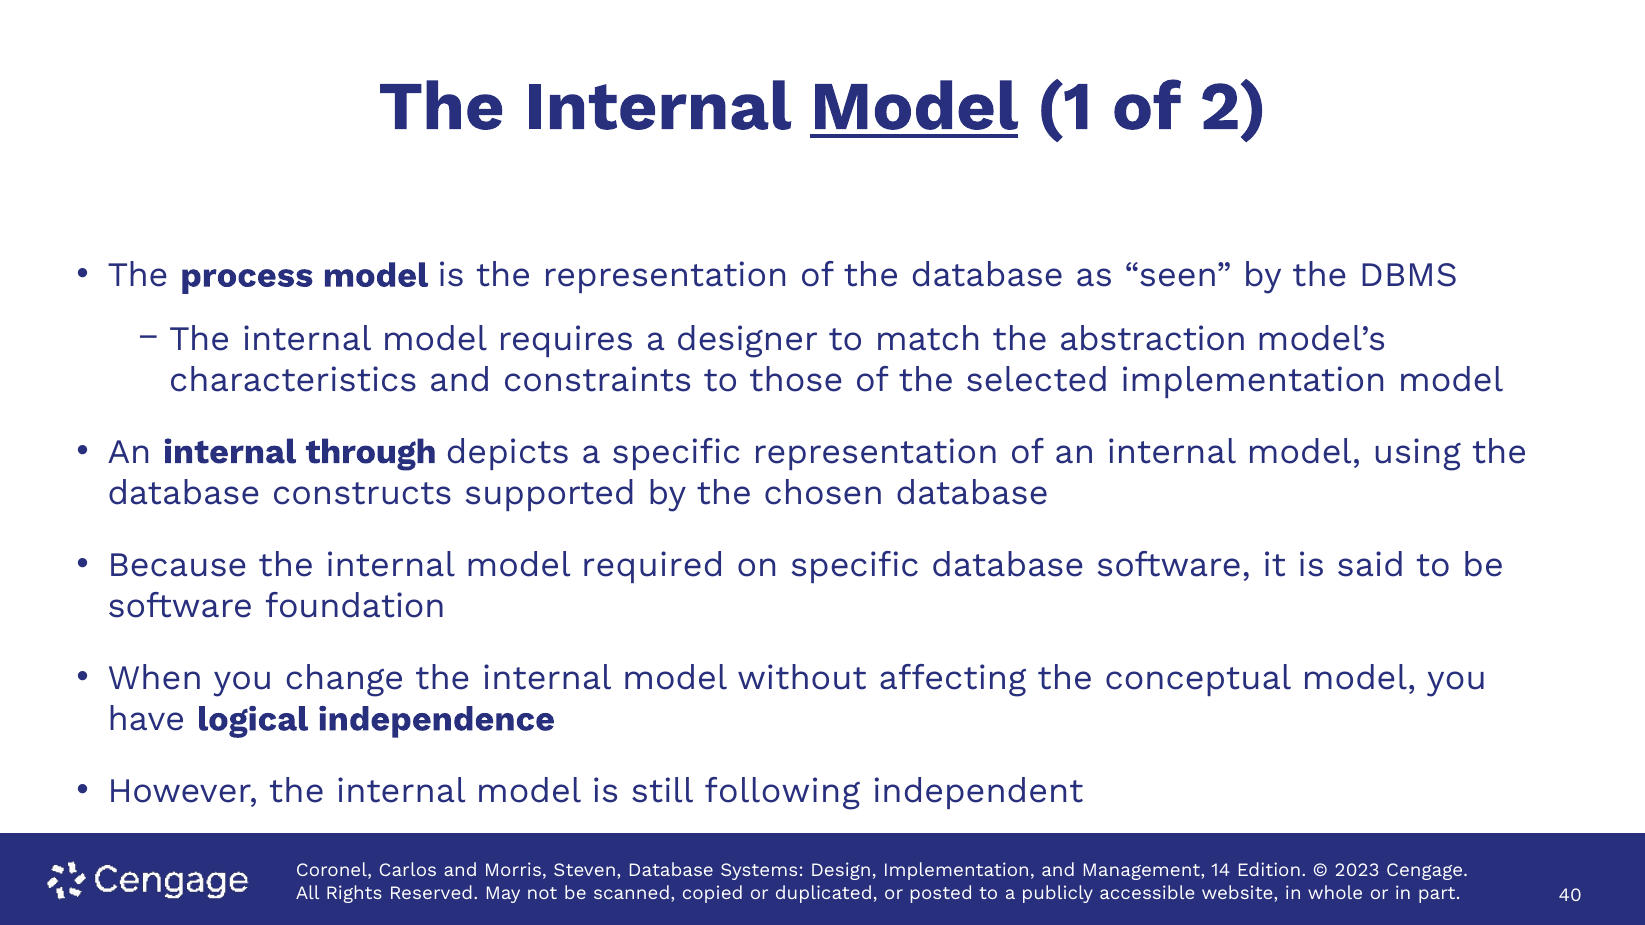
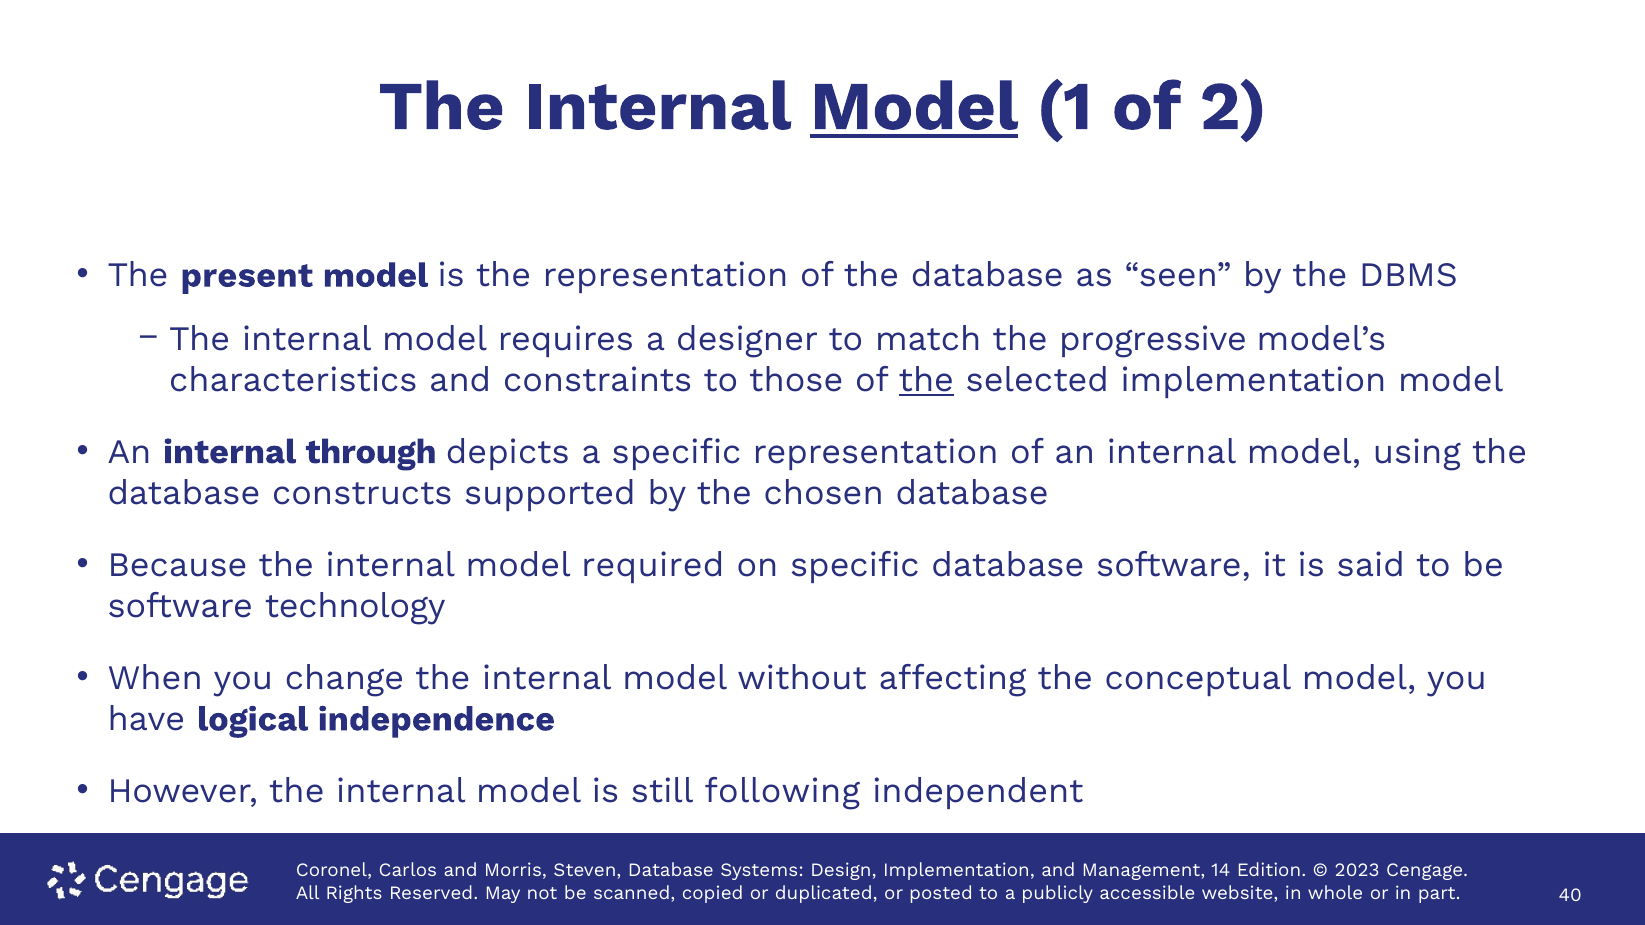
process: process -> present (247, 275)
abstraction: abstraction -> progressive (1153, 339)
the underline: none -> present (926, 380)
foundation: foundation -> technology (355, 606)
